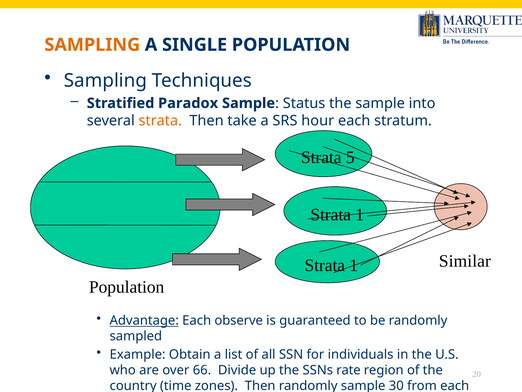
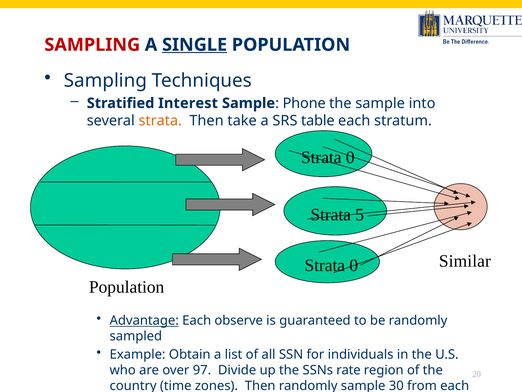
SAMPLING colour: orange -> red (92, 45)
SINGLE underline: none -> present (195, 45)
Paradox: Paradox -> Interest (188, 103)
Status: Status -> Phone (304, 103)
hour: hour -> table (318, 120)
5: 5 -> 0 (350, 157)
1: 1 -> 5 (360, 215)
1: 1 -> 0 (354, 265)
66: 66 -> 97 (202, 370)
